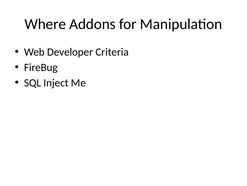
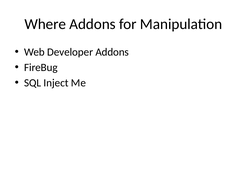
Developer Criteria: Criteria -> Addons (112, 52)
